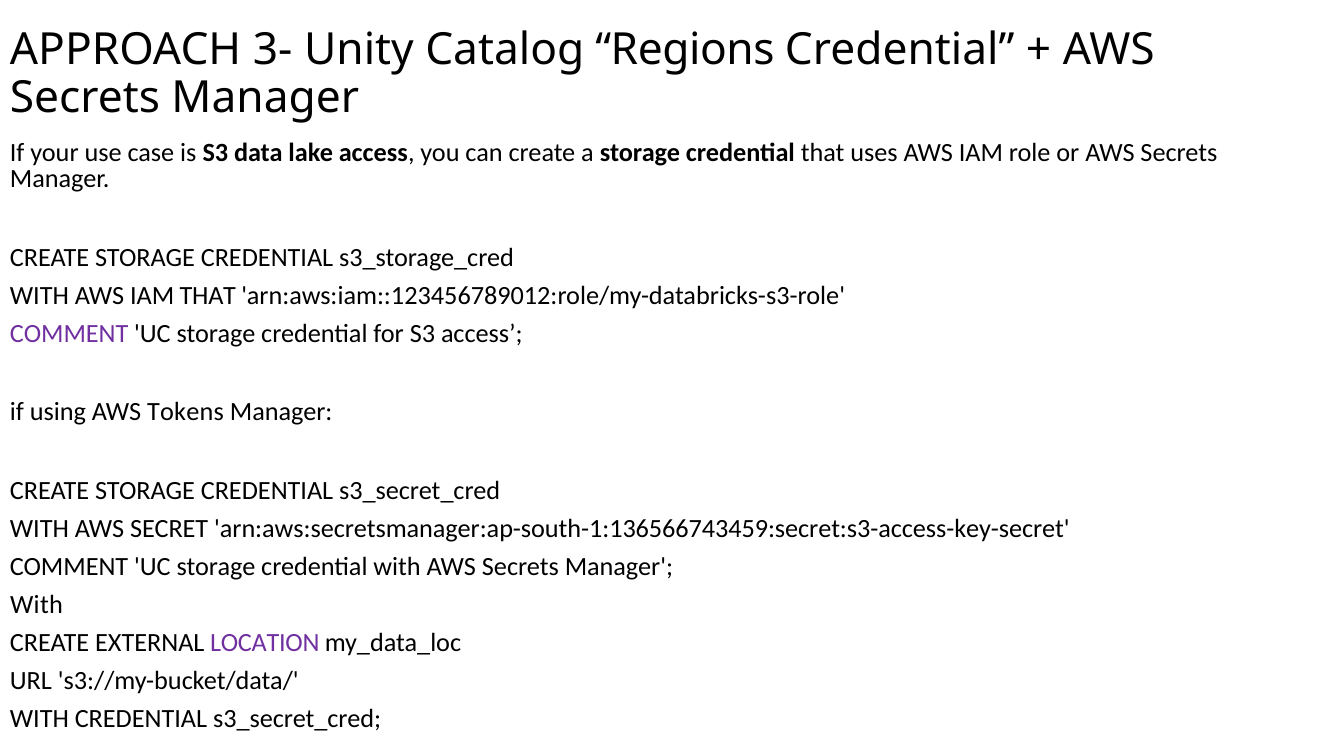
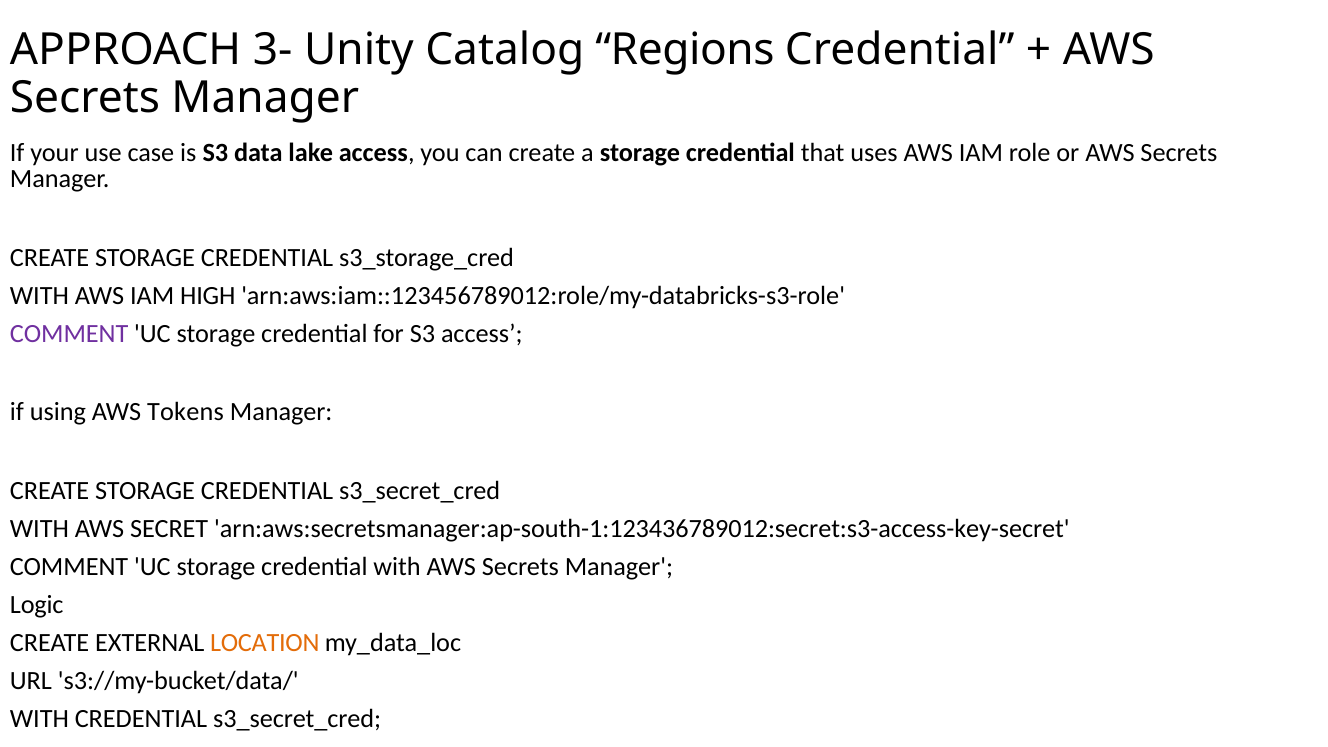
IAM THAT: THAT -> HIGH (208, 295)
arn:aws:secretsmanager:ap-south-1:136566743459:secret:s3-access-key-secret: arn:aws:secretsmanager:ap-south-1:136566743459:secret:s3-access-key-secret -> arn:aws:secretsmanager:ap-south-1:123436789012:secret:s3-access-key-secret (642, 529)
With: With -> Logic (37, 605)
LOCATION colour: purple -> orange (265, 643)
